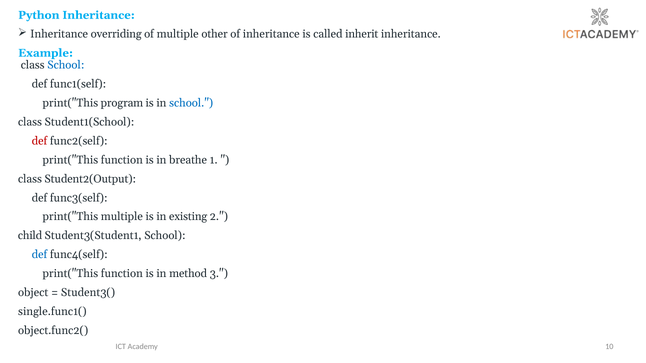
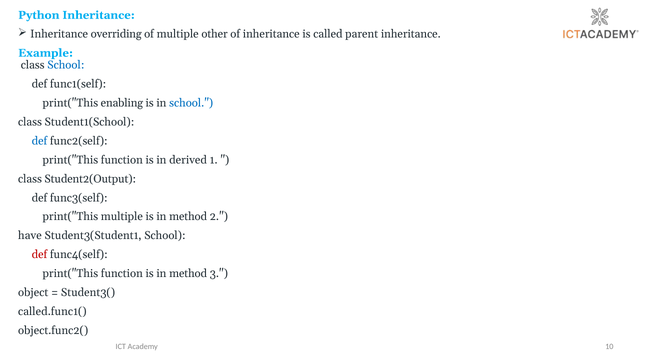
inherit: inherit -> parent (362, 34)
program: program -> enabling (122, 103)
def colour: red -> blue (39, 141)
breathe: breathe -> derived (188, 160)
existing: existing -> method (188, 217)
child: child -> have (30, 236)
def colour: blue -> red (39, 255)
single.func1(: single.func1( -> called.func1( (52, 312)
